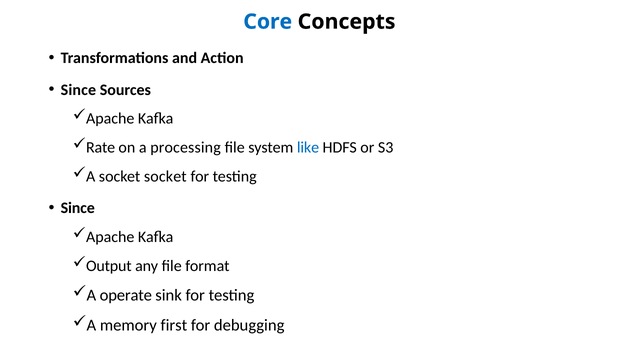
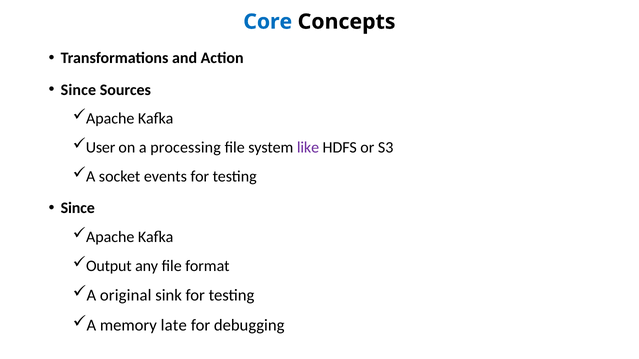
Rate: Rate -> User (101, 148)
like colour: blue -> purple (308, 148)
socket socket: socket -> events (165, 177)
operate: operate -> original (126, 296)
first: first -> late (174, 326)
